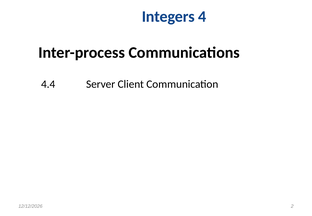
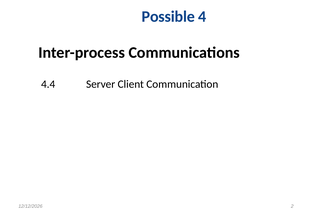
Integers: Integers -> Possible (168, 17)
